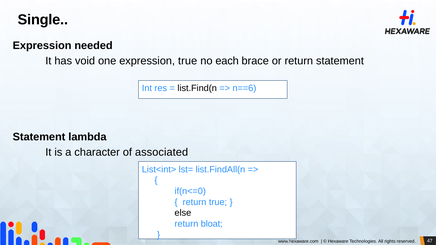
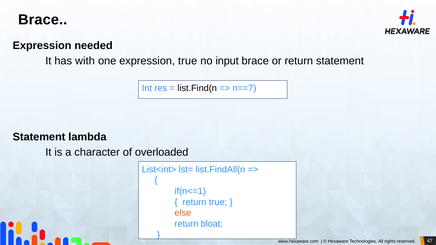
Single: Single -> Brace (43, 20)
void: void -> with (85, 61)
each: each -> input (227, 61)
n==6: n==6 -> n==7 (244, 88)
associated: associated -> overloaded (162, 152)
if(n<=0: if(n<=0 -> if(n<=1 (190, 191)
else colour: black -> orange (183, 213)
